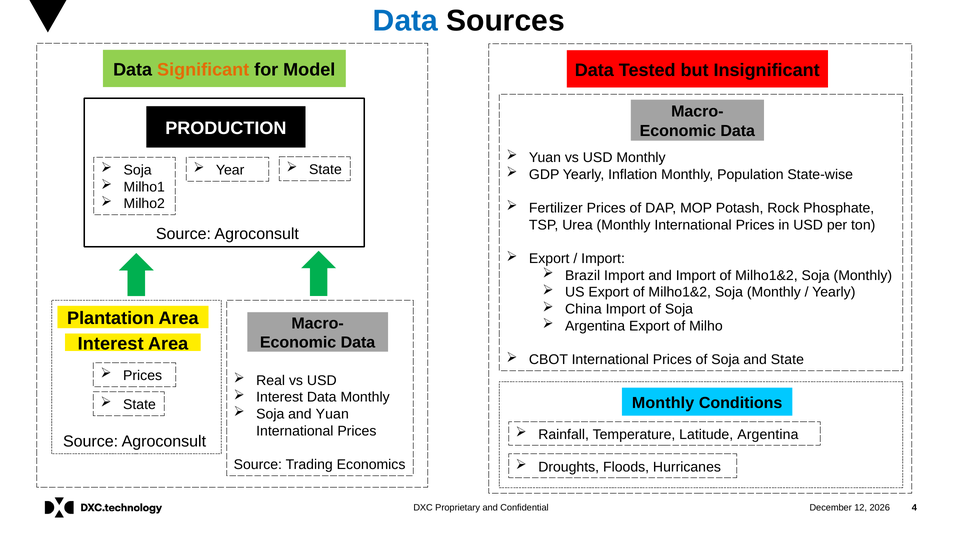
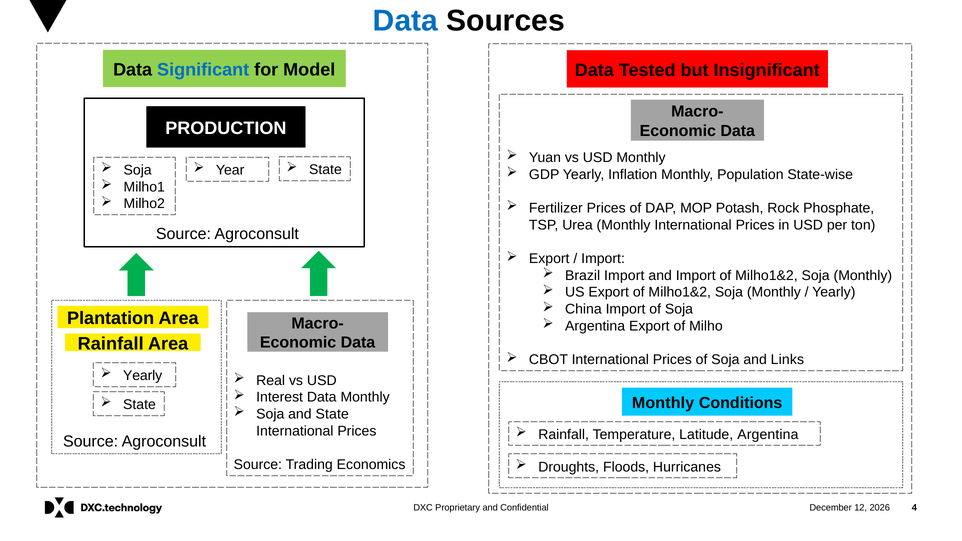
Significant colour: orange -> blue (203, 70)
Interest: Interest -> Rainfall (111, 344)
and State: State -> Links (787, 360)
Prices: Prices -> Yearly (143, 376)
and Yuan: Yuan -> State (332, 414)
